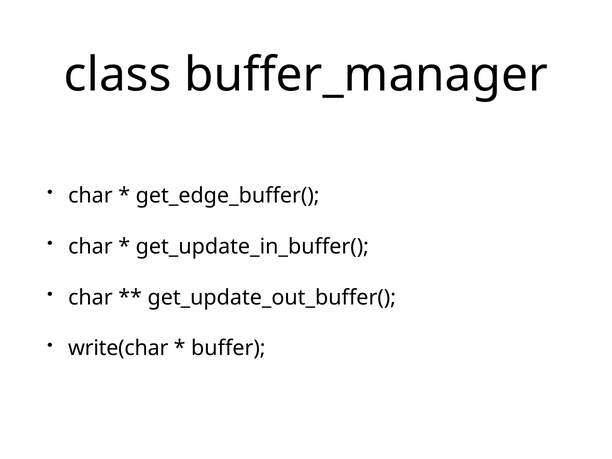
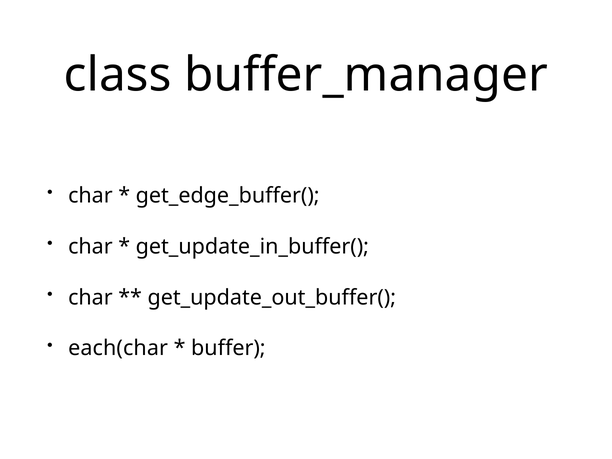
write(char: write(char -> each(char (118, 348)
